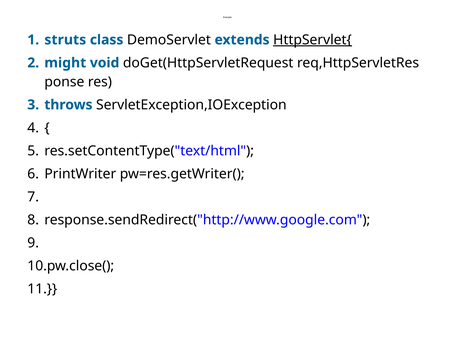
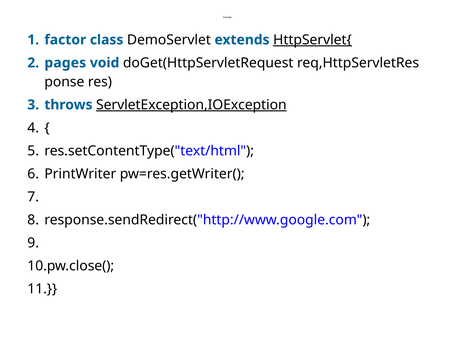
struts: struts -> factor (65, 40)
might: might -> pages (65, 63)
ServletException,IOException underline: none -> present (191, 105)
